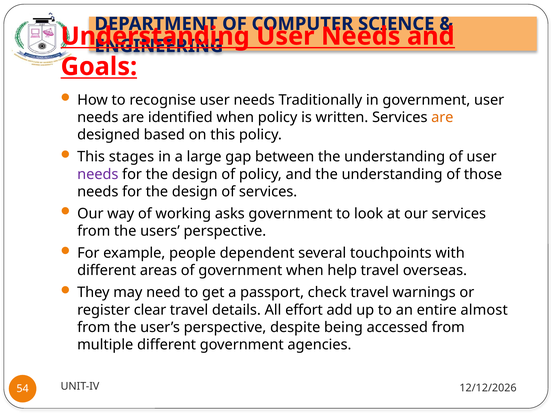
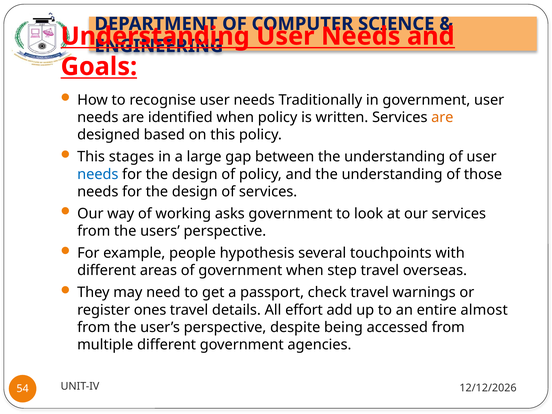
needs colour: purple -> blue (98, 174)
dependent: dependent -> hypothesis (257, 253)
help: help -> step (342, 270)
clear: clear -> ones (150, 310)
